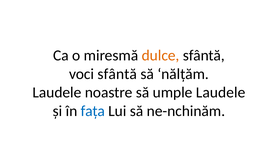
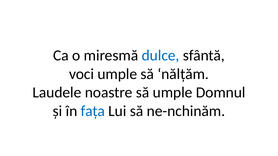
dulce colour: orange -> blue (161, 56)
voci sfântă: sfântă -> umple (117, 74)
umple Laudele: Laudele -> Domnul (221, 93)
